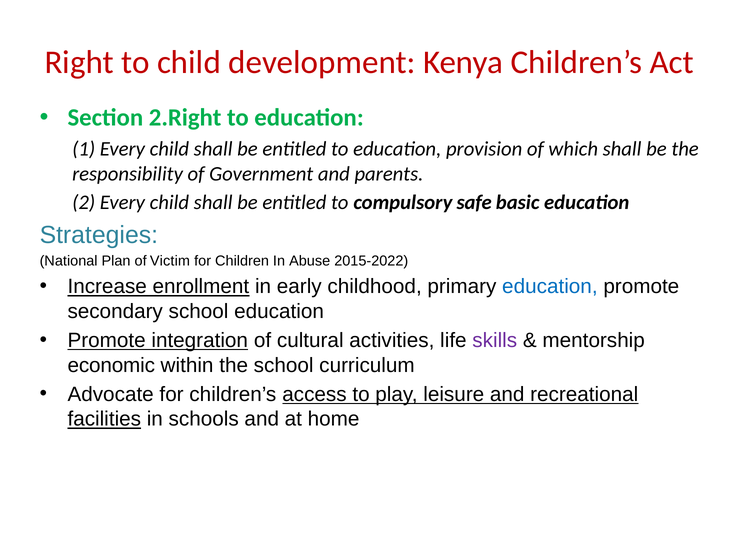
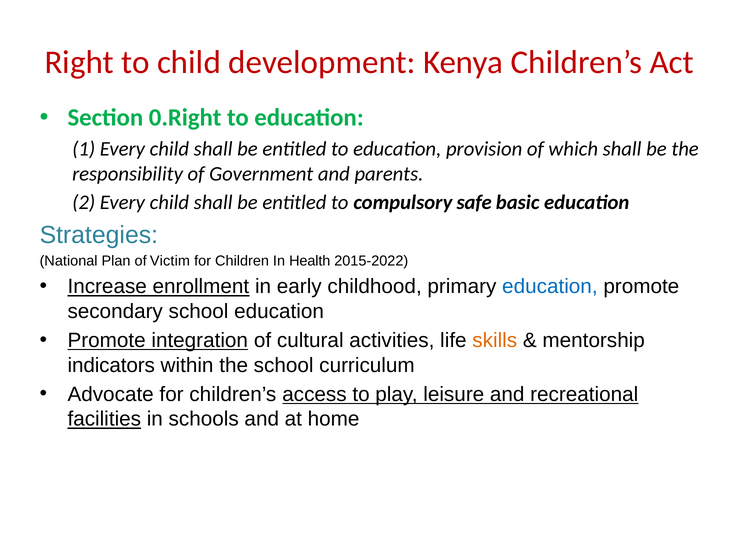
2.Right: 2.Right -> 0.Right (185, 118)
Abuse: Abuse -> Health (310, 261)
skills colour: purple -> orange (495, 340)
economic: economic -> indicators (111, 365)
